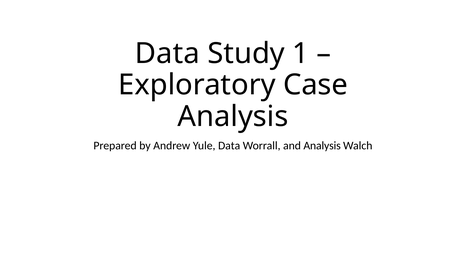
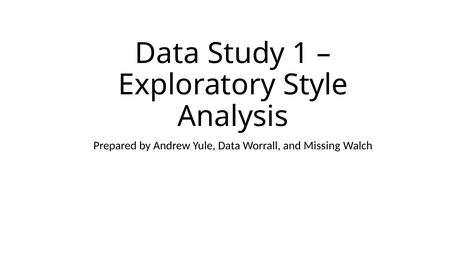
Case: Case -> Style (316, 85)
and Analysis: Analysis -> Missing (322, 146)
